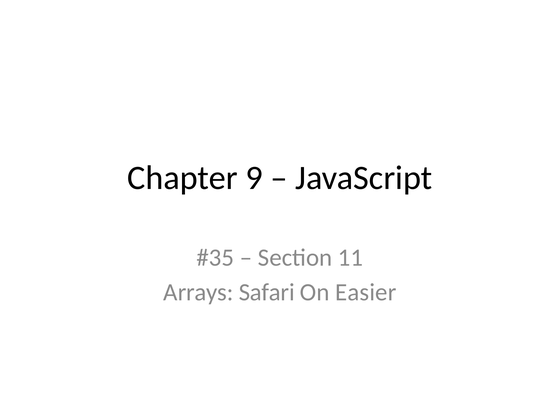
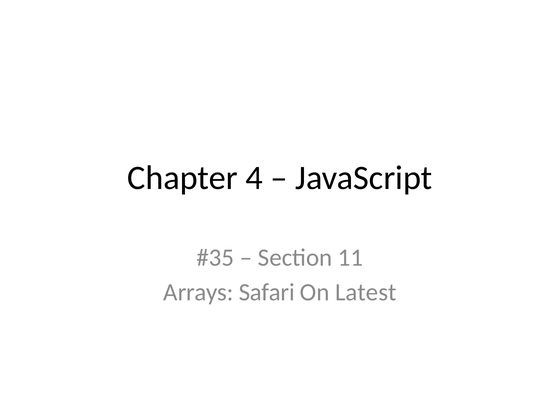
9: 9 -> 4 (254, 178)
Easier: Easier -> Latest (366, 292)
